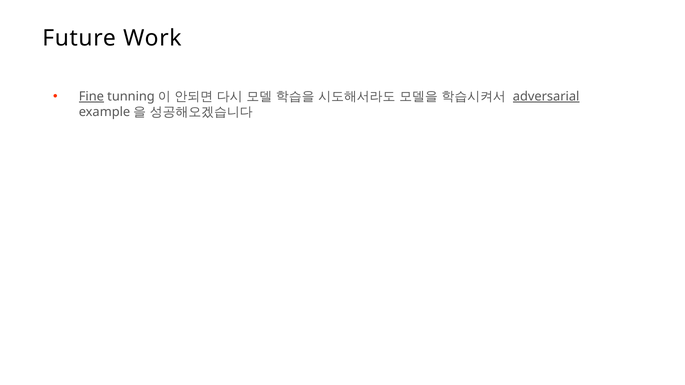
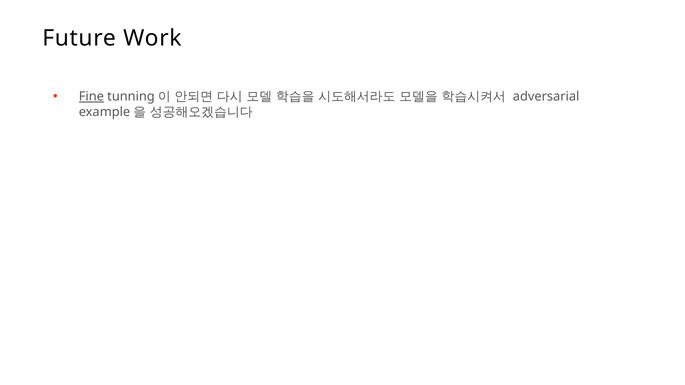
adversarial underline: present -> none (546, 97)
